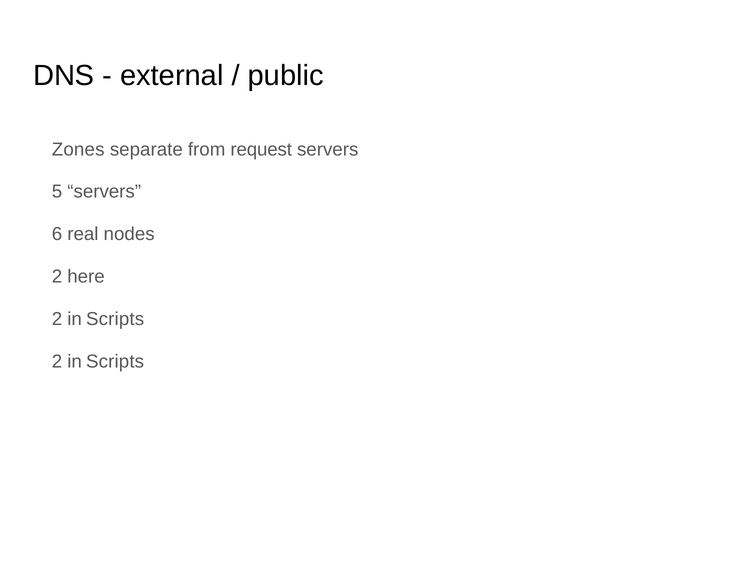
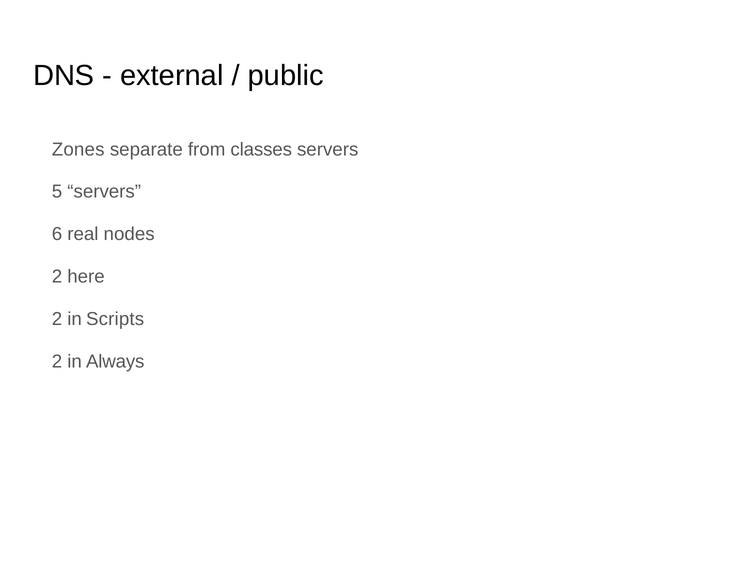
request: request -> classes (261, 149)
Scripts: Scripts -> Always (115, 362)
